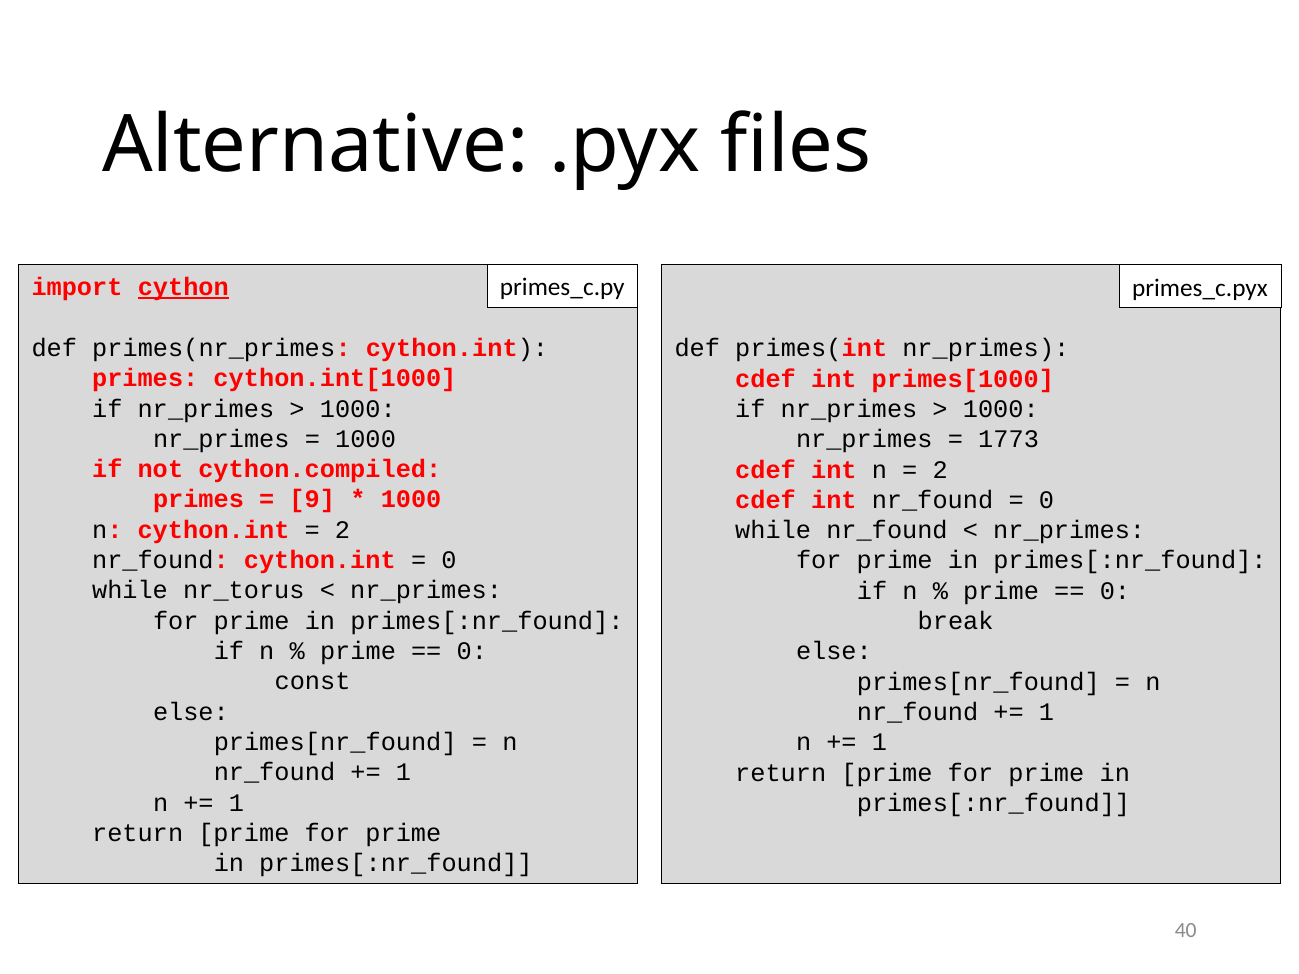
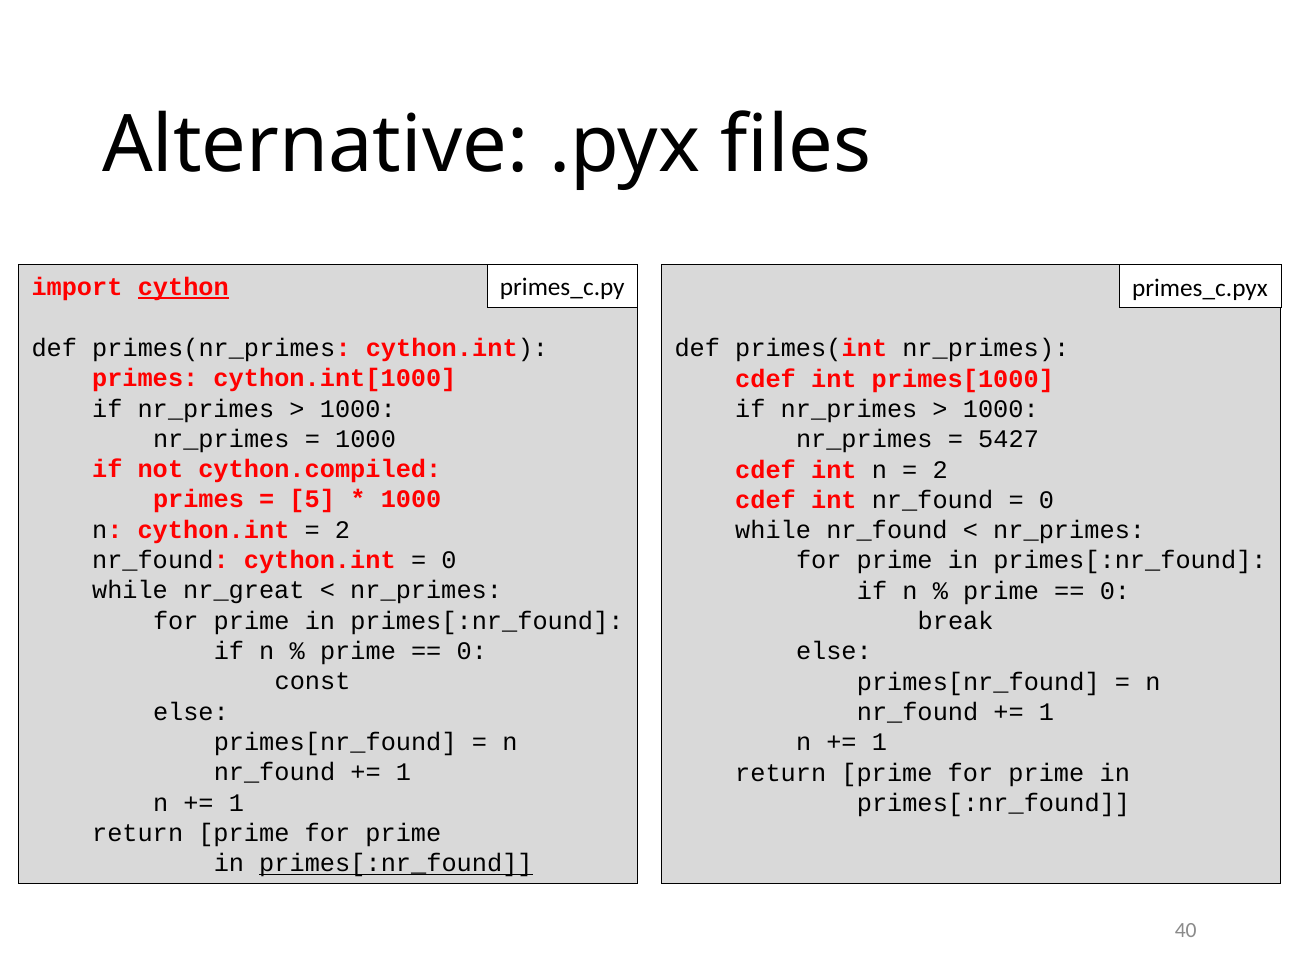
1773: 1773 -> 5427 (1009, 439)
9: 9 -> 5 (312, 500)
nr_torus: nr_torus -> nr_great (244, 591)
primes[:nr_found underline: none -> present (396, 864)
